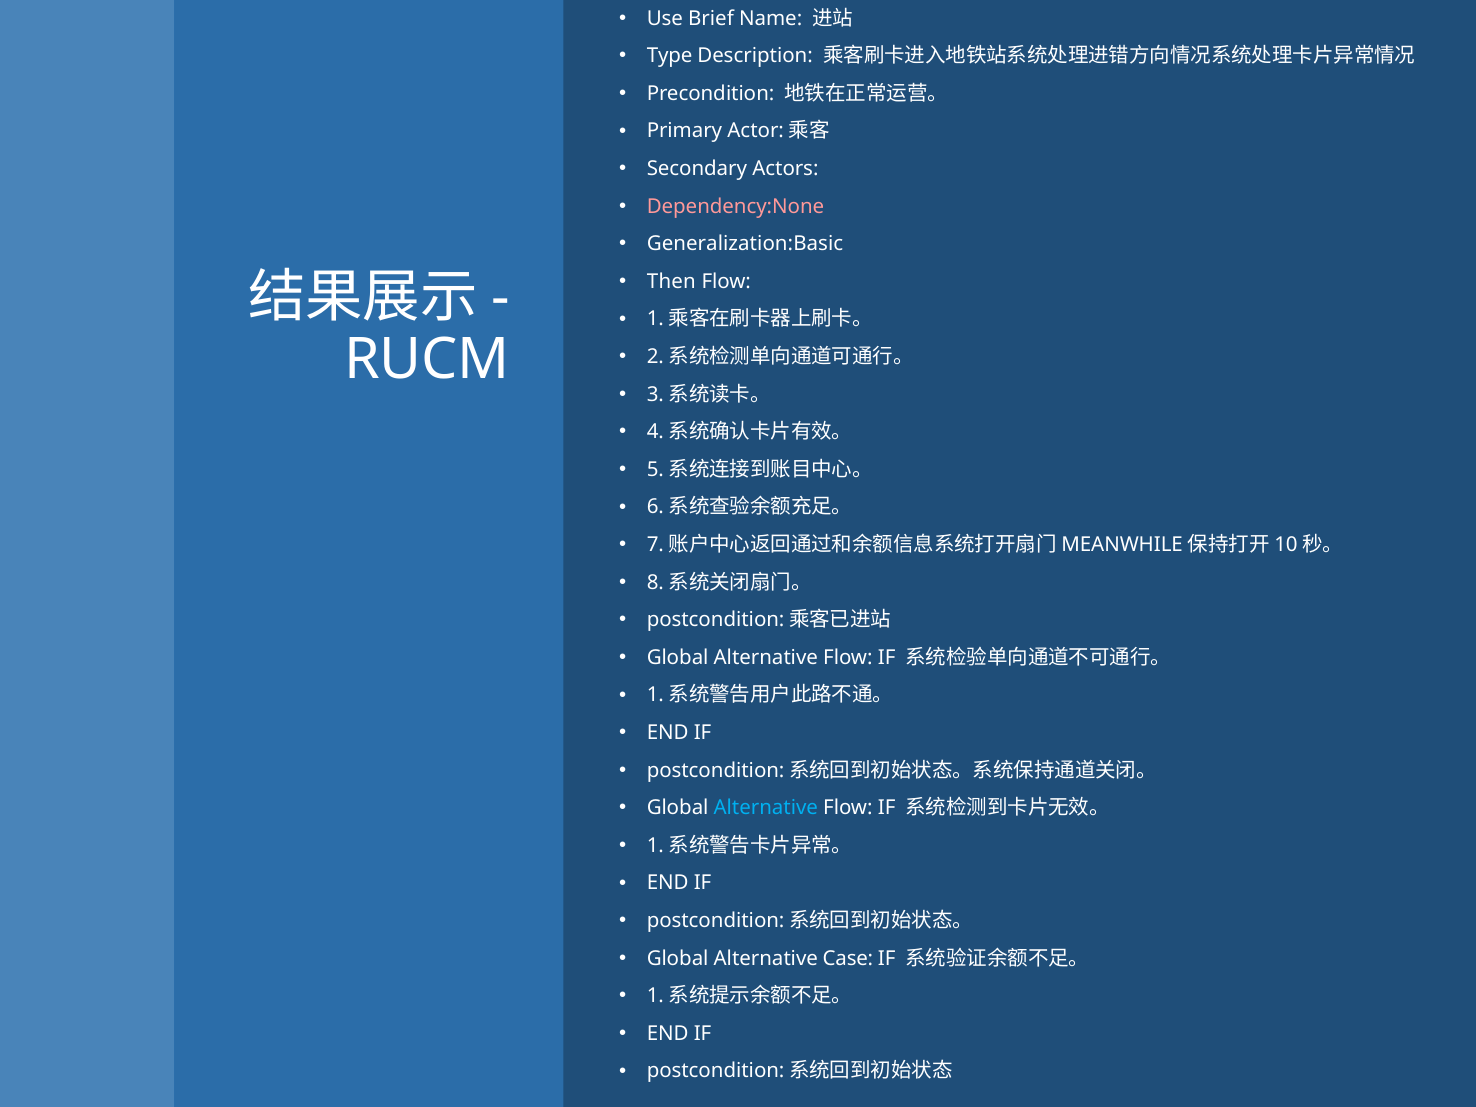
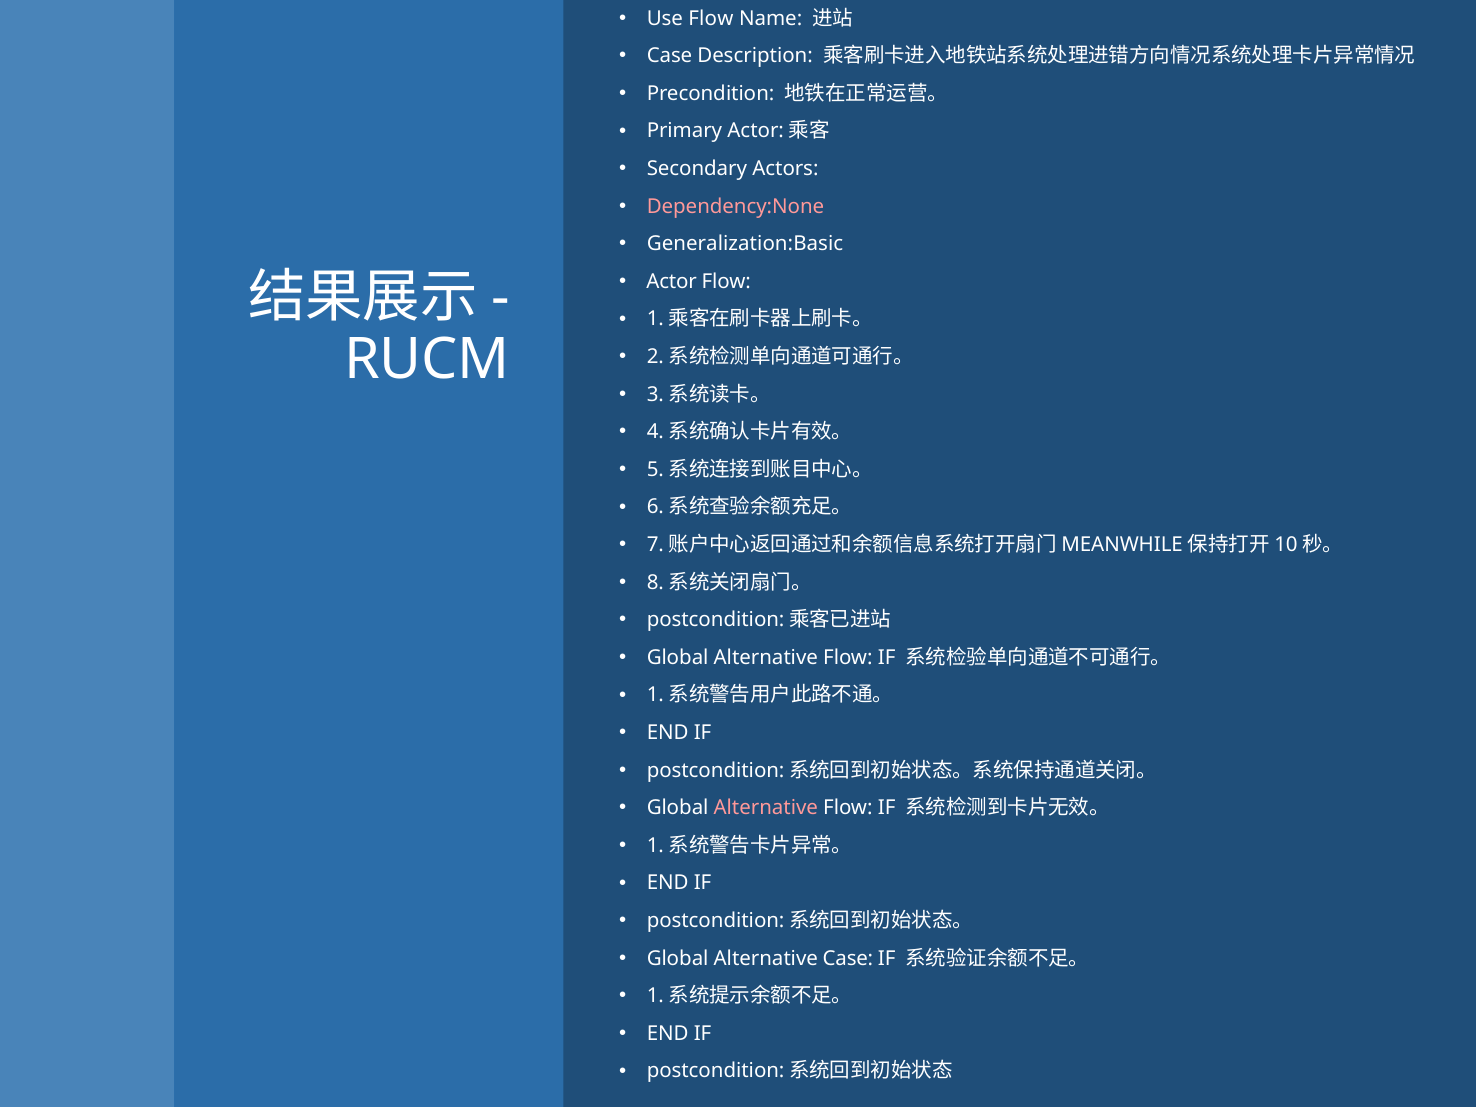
Use Brief: Brief -> Flow (711, 18)
Type: Type -> Case (670, 56)
Then: Then -> Actor (672, 282)
Alternative colour: light blue -> pink (766, 808)
